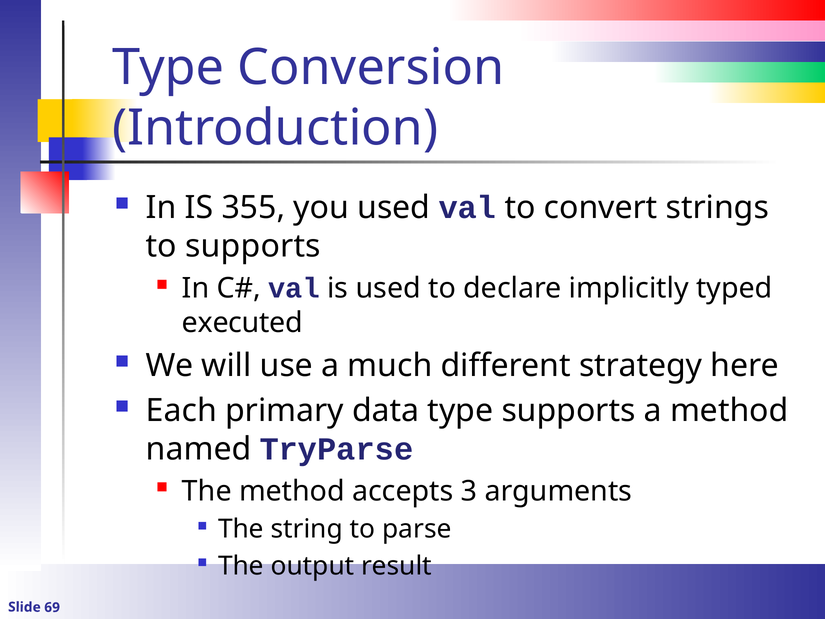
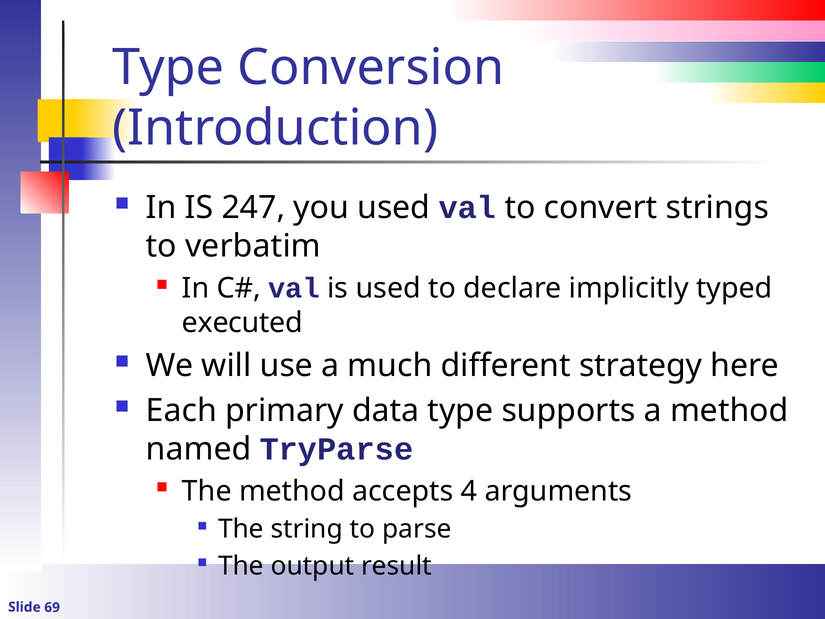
355: 355 -> 247 (253, 208)
to supports: supports -> verbatim (253, 246)
3: 3 -> 4 (469, 491)
